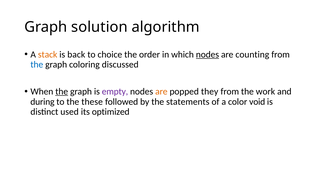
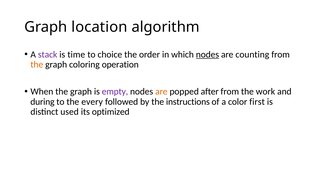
solution: solution -> location (99, 27)
stack colour: orange -> purple (48, 54)
back: back -> time (76, 54)
the colour: blue -> orange (37, 64)
discussed: discussed -> operation (120, 64)
the underline: present -> none (62, 91)
they: they -> after (210, 91)
these: these -> every (92, 101)
statements: statements -> instructions (188, 101)
void: void -> first (257, 101)
